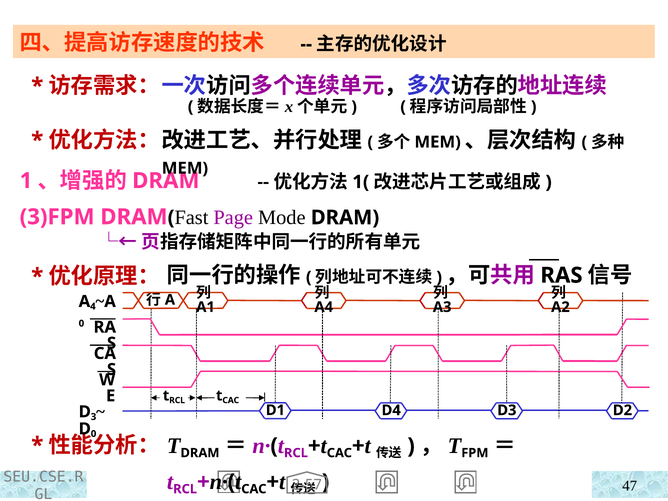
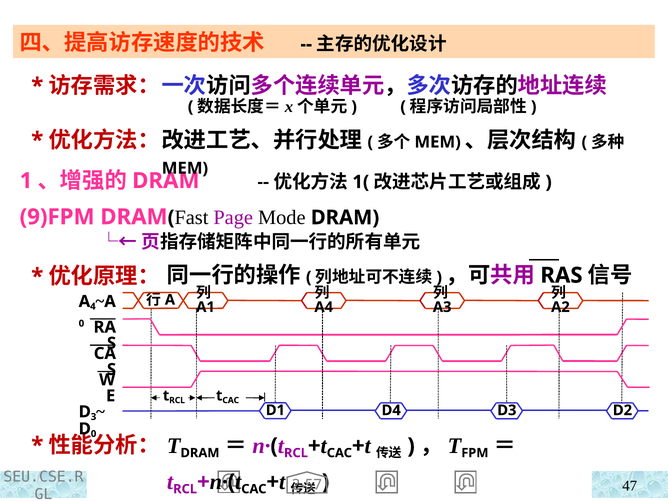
3)FPM: 3)FPM -> 9)FPM (57, 217)
